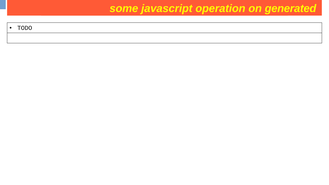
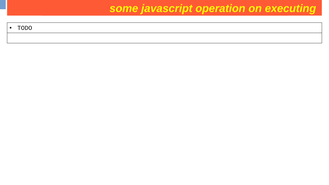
generated: generated -> executing (290, 9)
